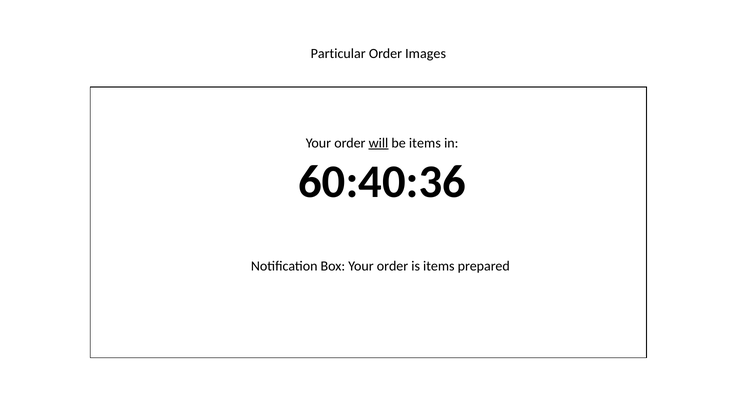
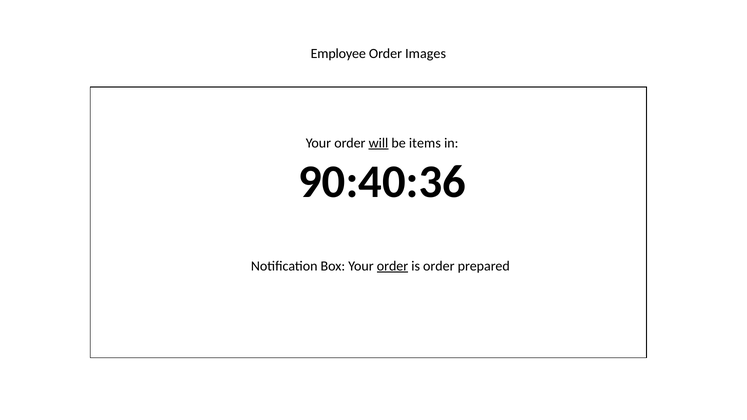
Particular: Particular -> Employee (338, 54)
60:40:36: 60:40:36 -> 90:40:36 (382, 182)
order underline: none -> present (392, 266)
is items: items -> order (439, 266)
